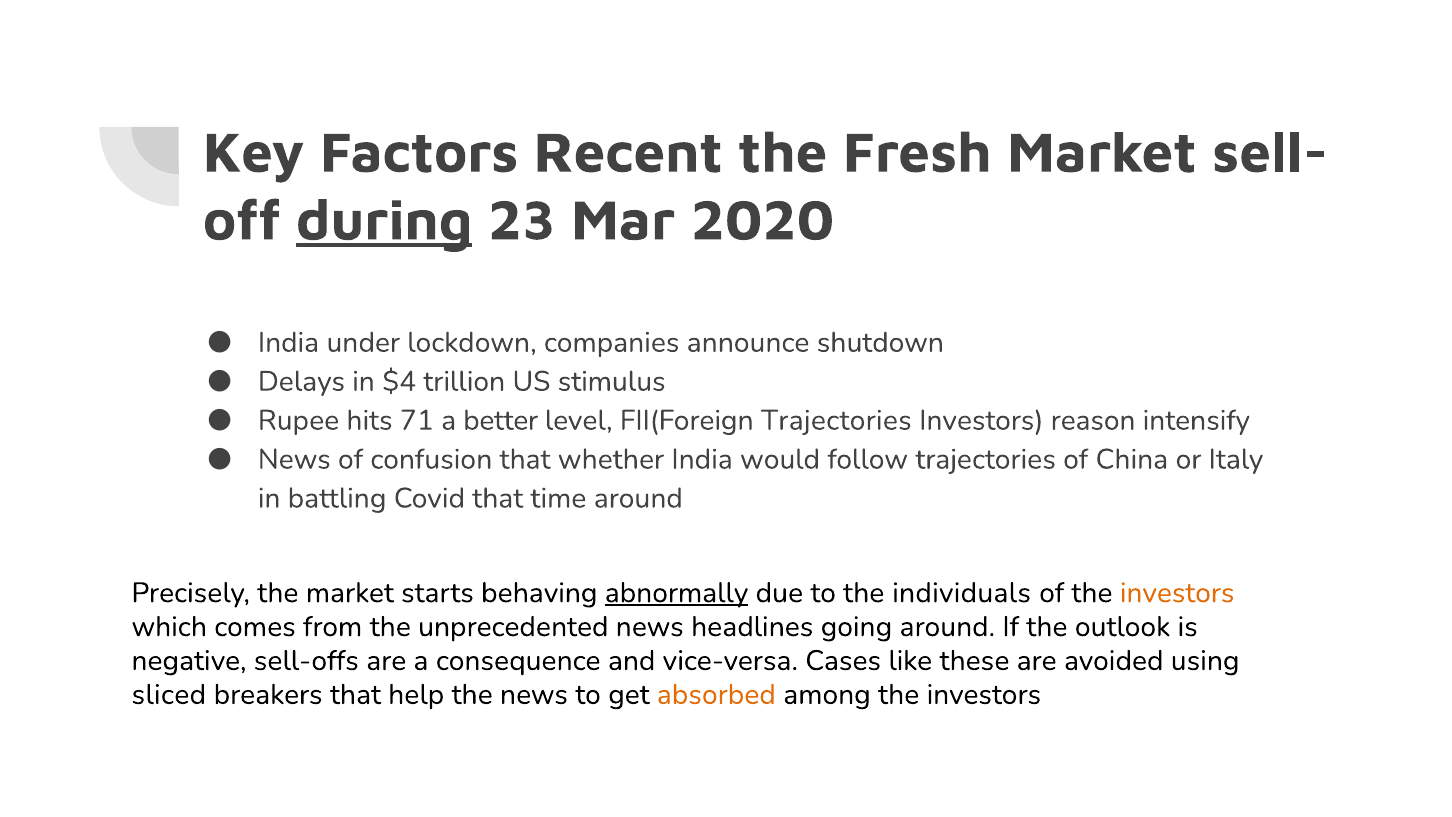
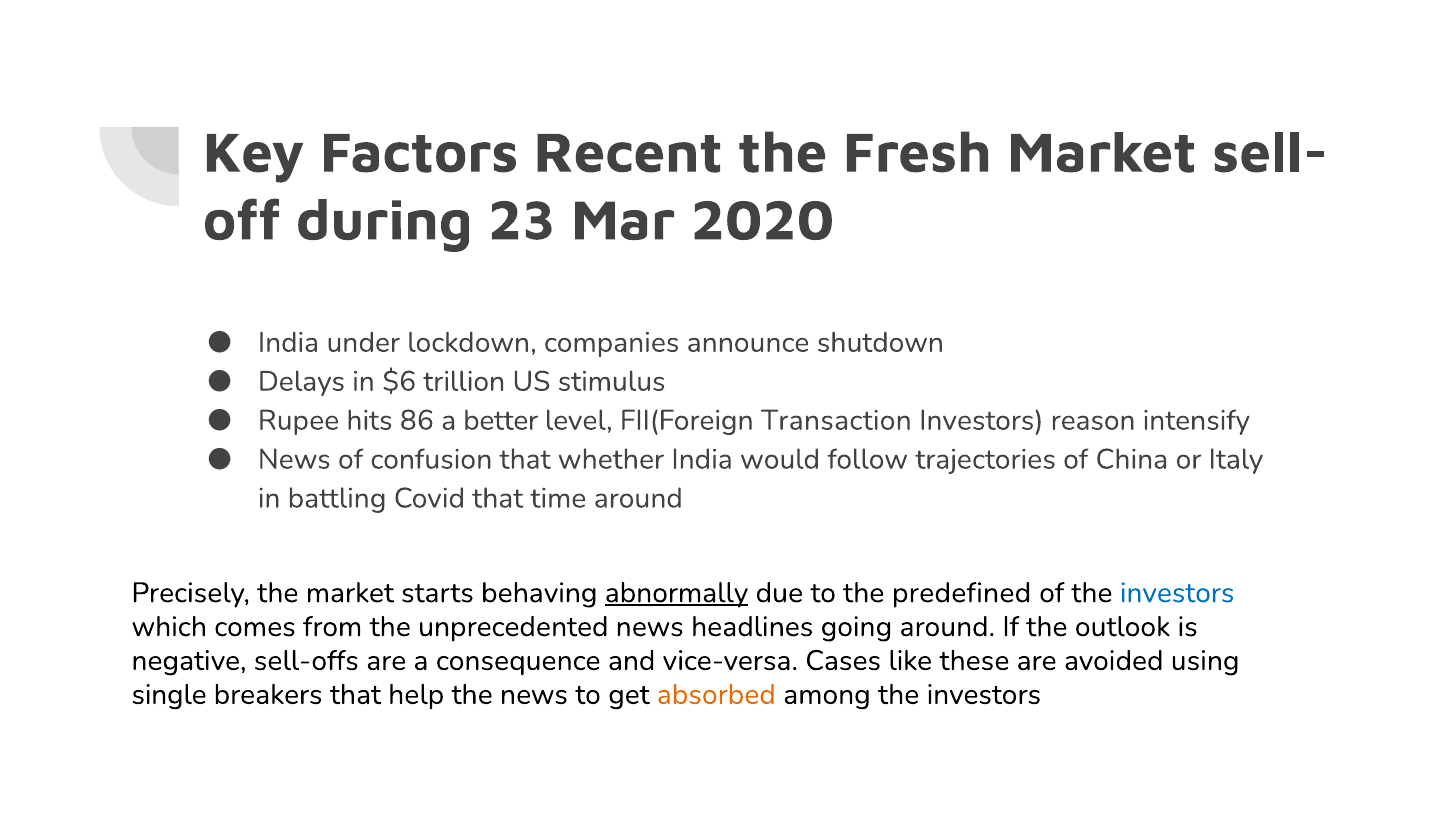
during underline: present -> none (384, 221)
$4: $4 -> $6 (399, 381)
71: 71 -> 86 (417, 420)
FII(Foreign Trajectories: Trajectories -> Transaction (836, 420)
individuals: individuals -> predefined (962, 593)
investors colour: orange -> blue (1177, 593)
sliced: sliced -> single (169, 694)
